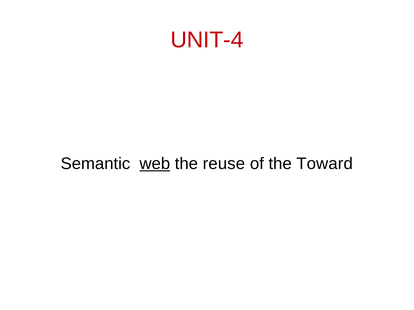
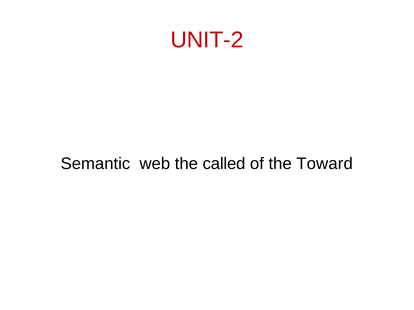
UNIT-4: UNIT-4 -> UNIT-2 (207, 40)
web underline: present -> none (155, 164)
reuse: reuse -> called (224, 164)
